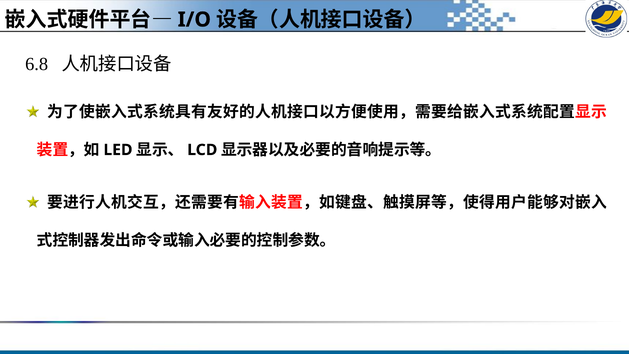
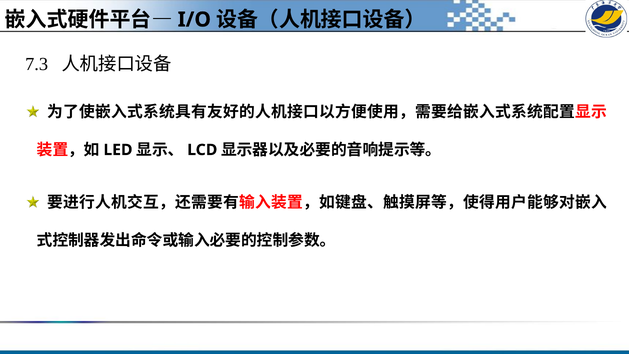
6.8: 6.8 -> 7.3 (37, 64)
